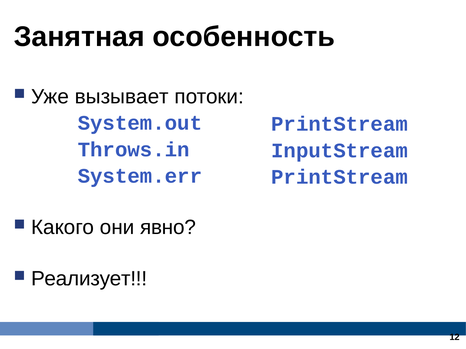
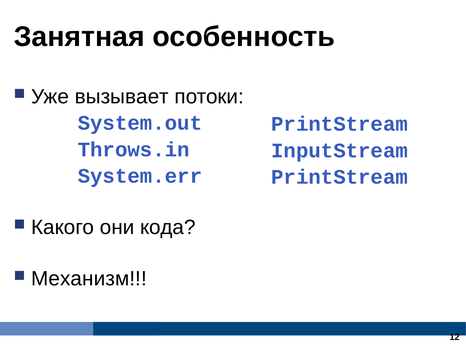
явно: явно -> кода (168, 228)
Реализует: Реализует -> Механизм (89, 279)
